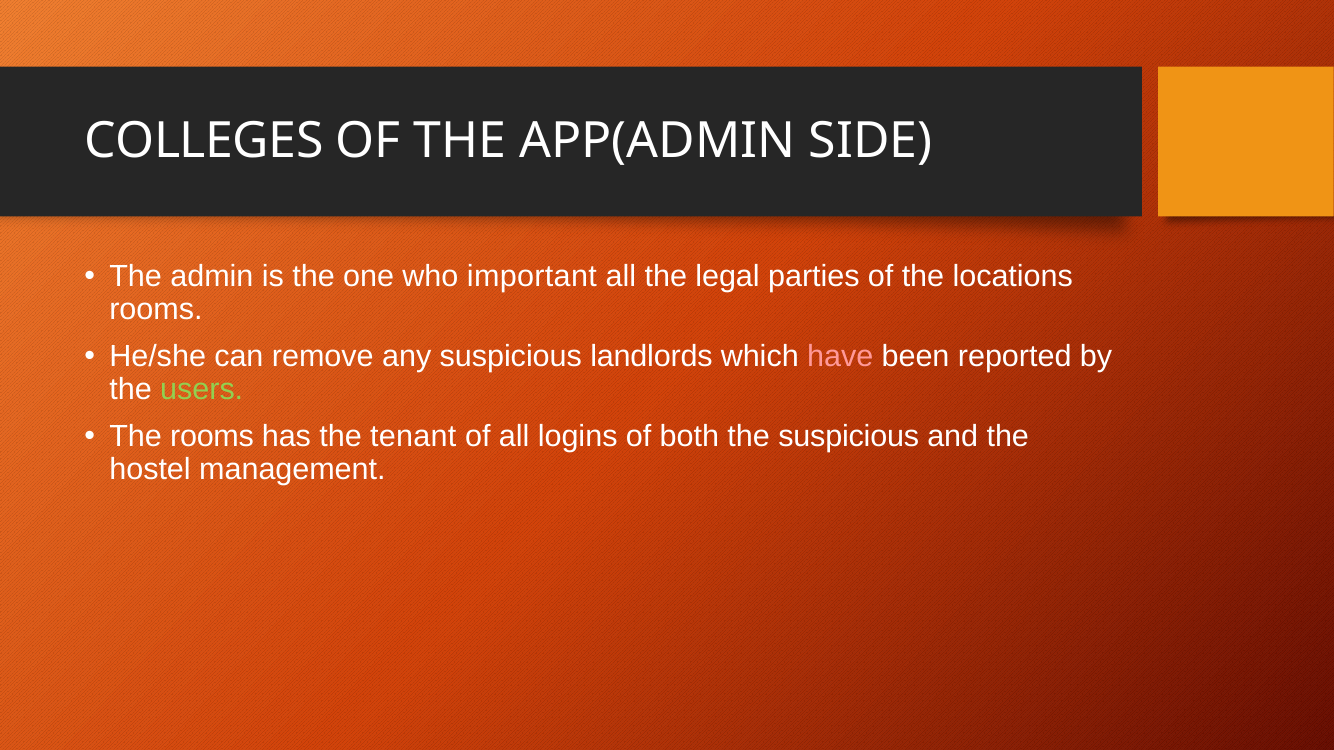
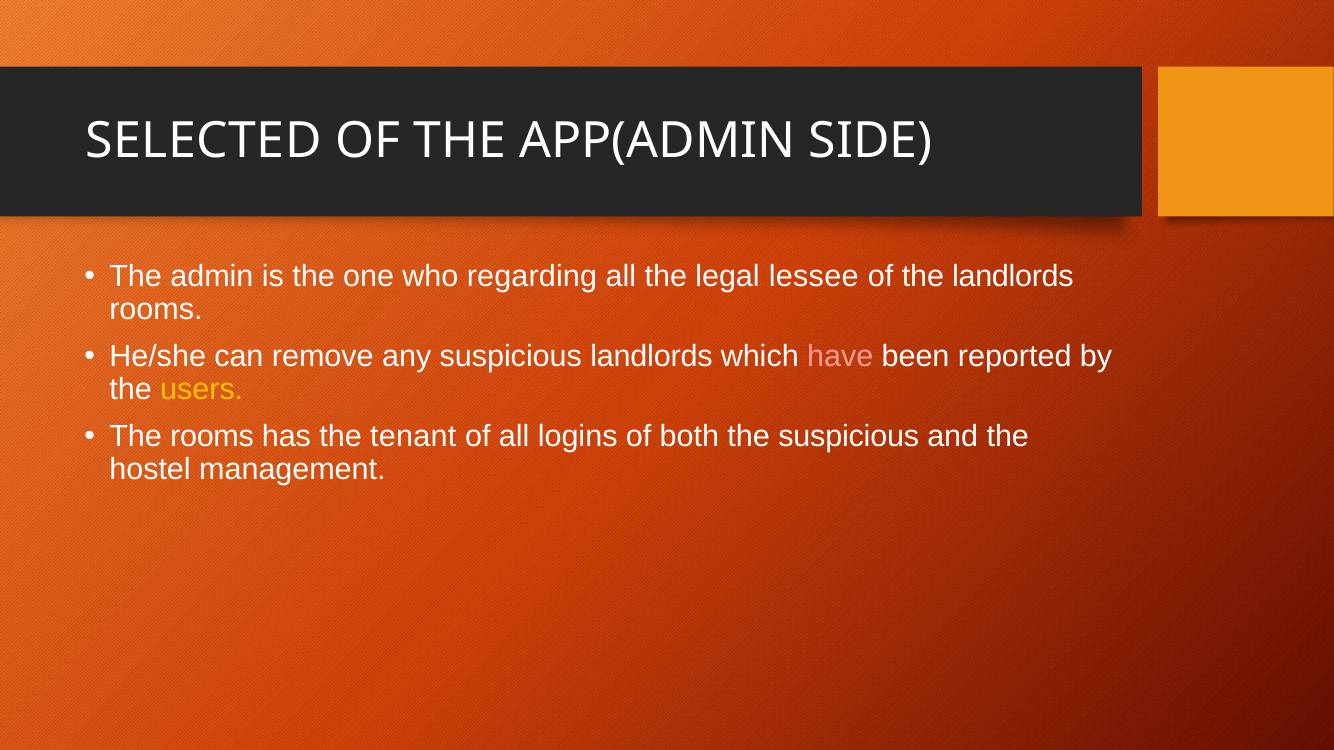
COLLEGES: COLLEGES -> SELECTED (203, 141)
important: important -> regarding (532, 277)
parties: parties -> lessee (814, 277)
the locations: locations -> landlords (1013, 277)
users colour: light green -> yellow (202, 390)
